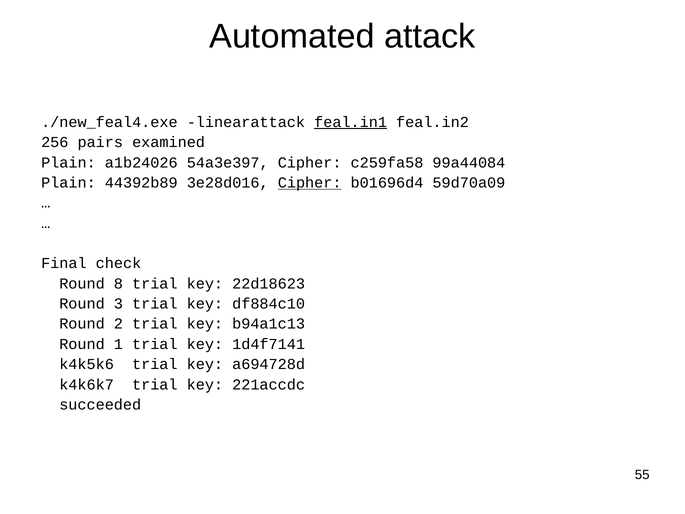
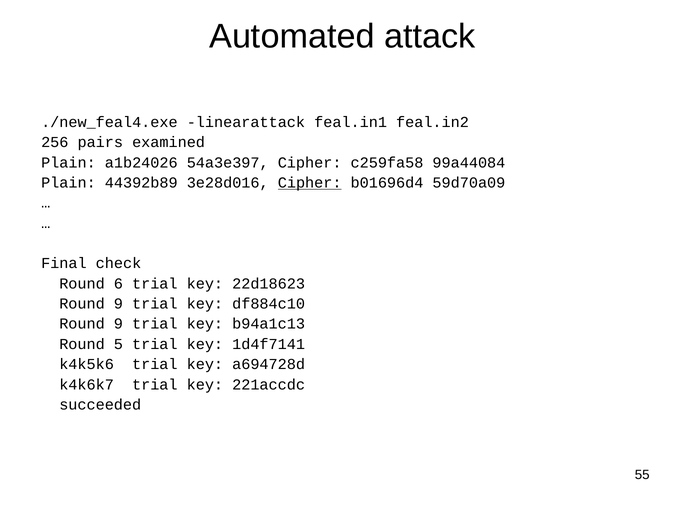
feal.in1 underline: present -> none (351, 122)
8: 8 -> 6 (118, 283)
3: 3 -> 9 (118, 304)
2: 2 -> 9 (118, 324)
1: 1 -> 5 (118, 344)
